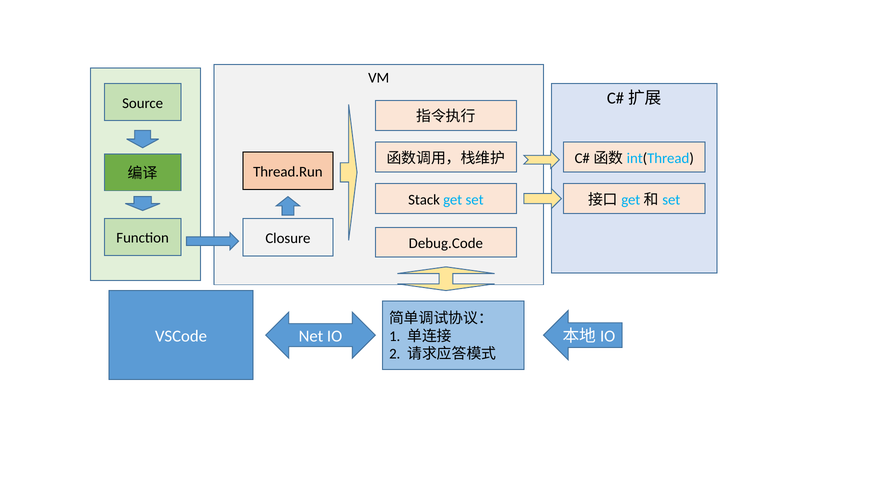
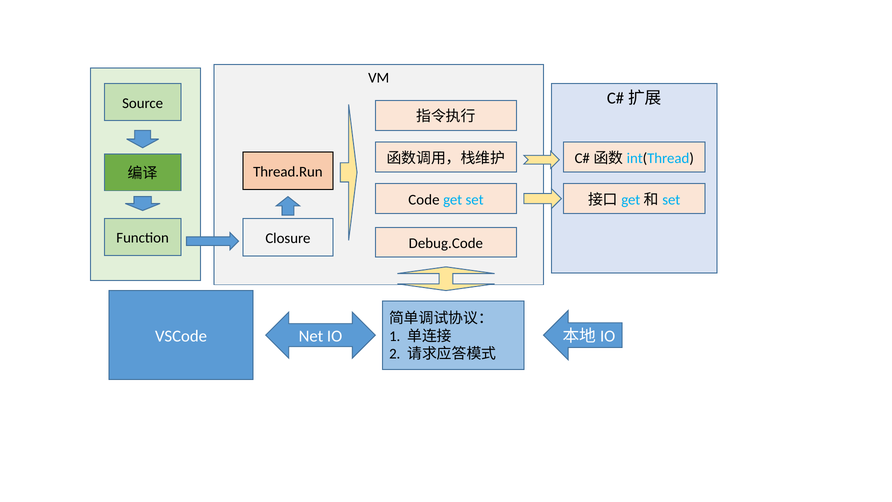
Stack: Stack -> Code (424, 200)
